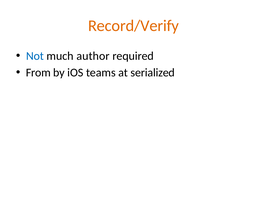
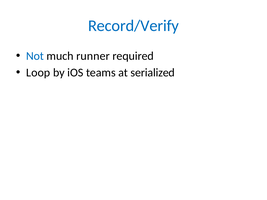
Record/Verify colour: orange -> blue (133, 26)
author: author -> runner (93, 56)
From: From -> Loop (38, 73)
